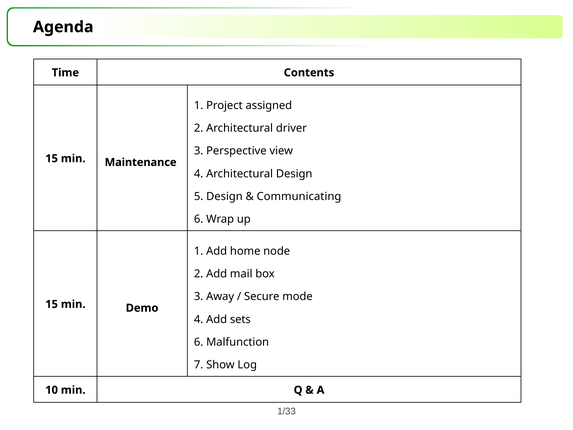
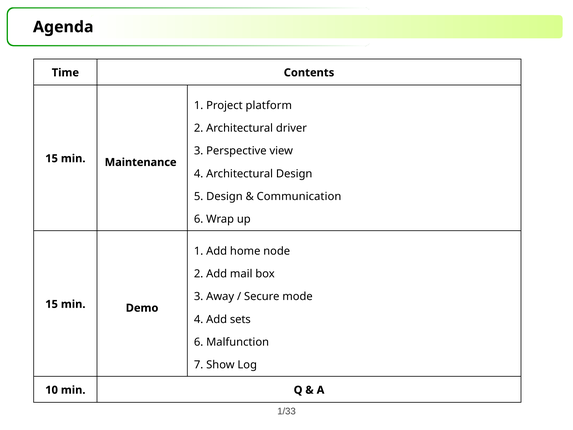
assigned: assigned -> platform (269, 105)
Communicating: Communicating -> Communication (299, 196)
